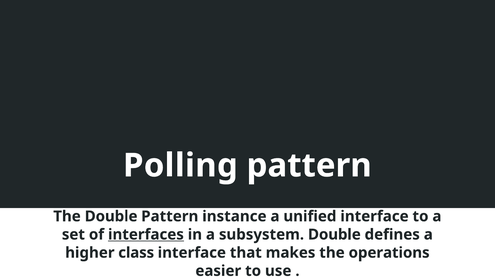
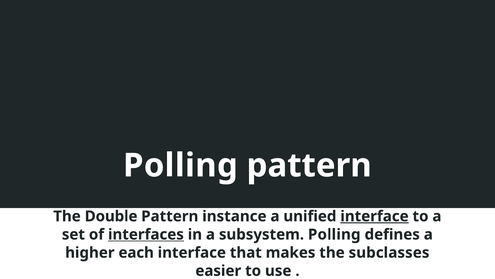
interface underline: none -> present (374, 216)
subsystem Double: Double -> Polling (334, 234)
class: class -> each (136, 252)
operations: operations -> subclasses (389, 252)
